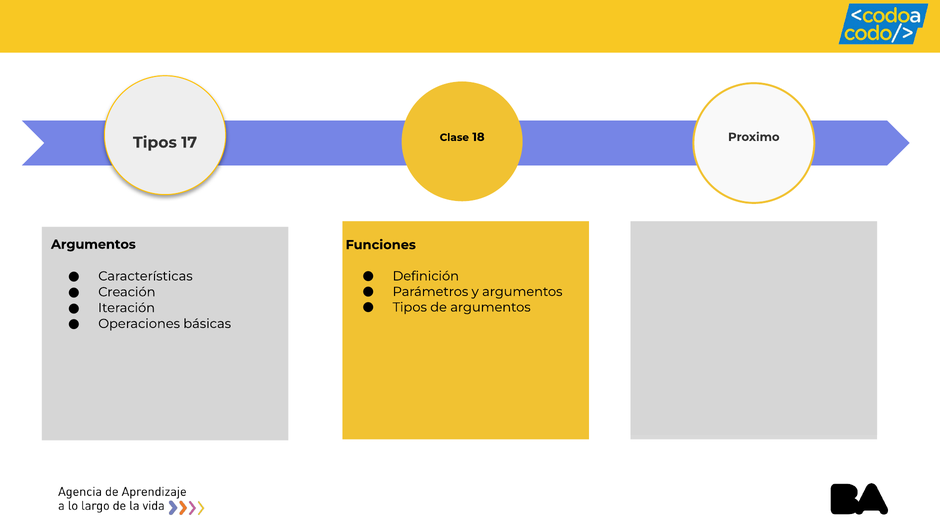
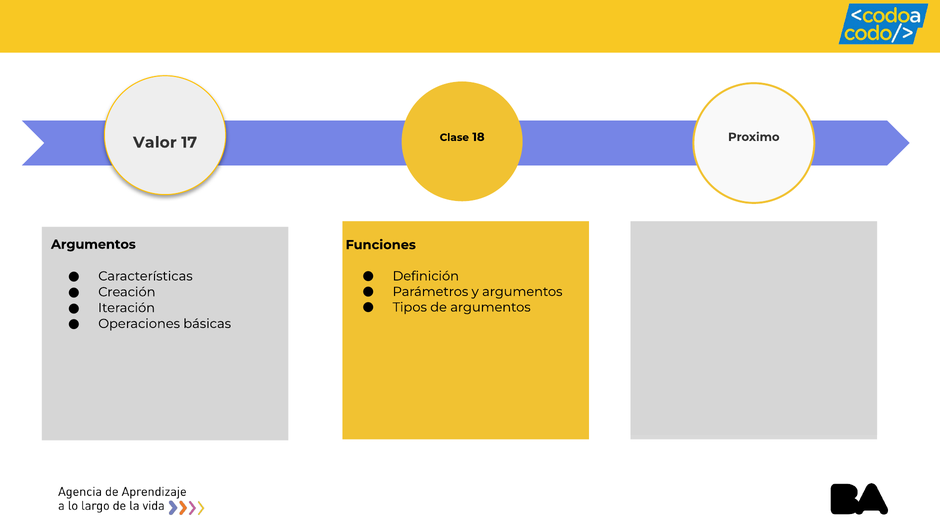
Tipos: Tipos -> Valor (155, 142)
